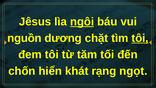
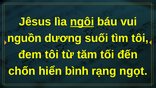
chặt: chặt -> suối (96, 38)
tôi underline: present -> none (140, 38)
khát: khát -> bình (77, 71)
